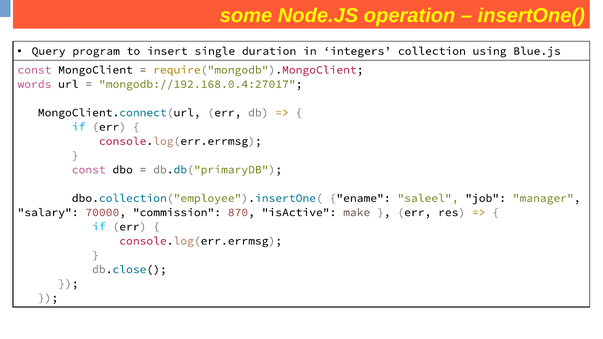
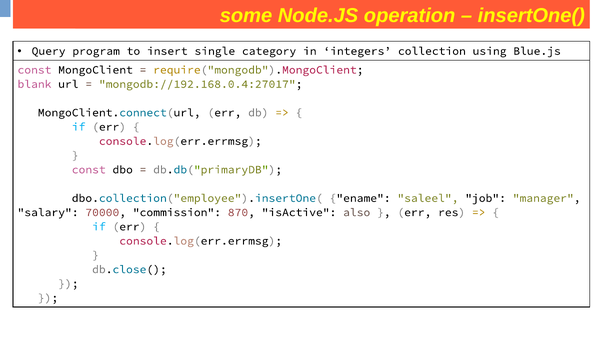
duration: duration -> category (269, 51)
words: words -> blank (34, 84)
make: make -> also (357, 212)
